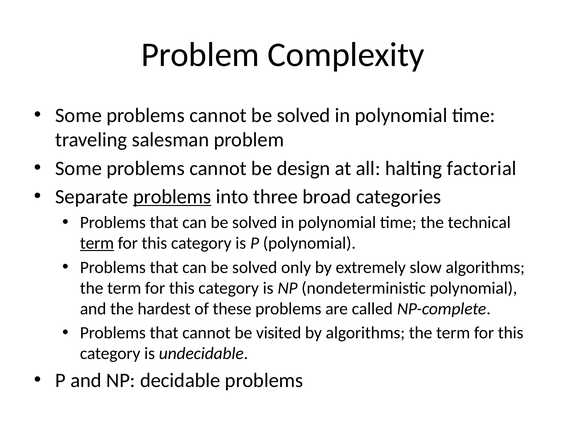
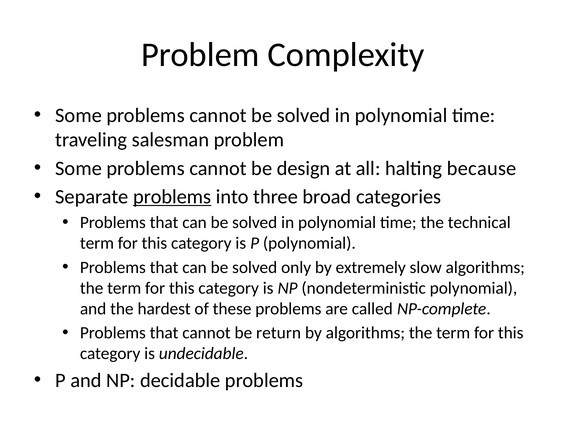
factorial: factorial -> because (482, 168)
term underline: present -> none (97, 243)
visited: visited -> return (279, 333)
